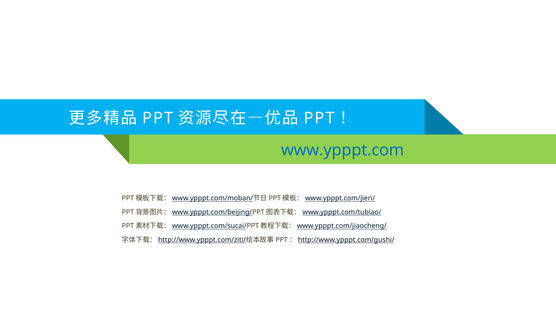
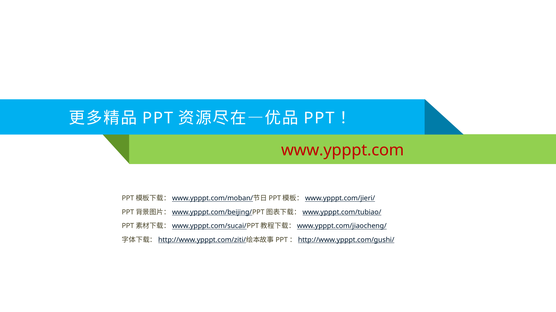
www.ypppt.com colour: blue -> red (343, 151)
